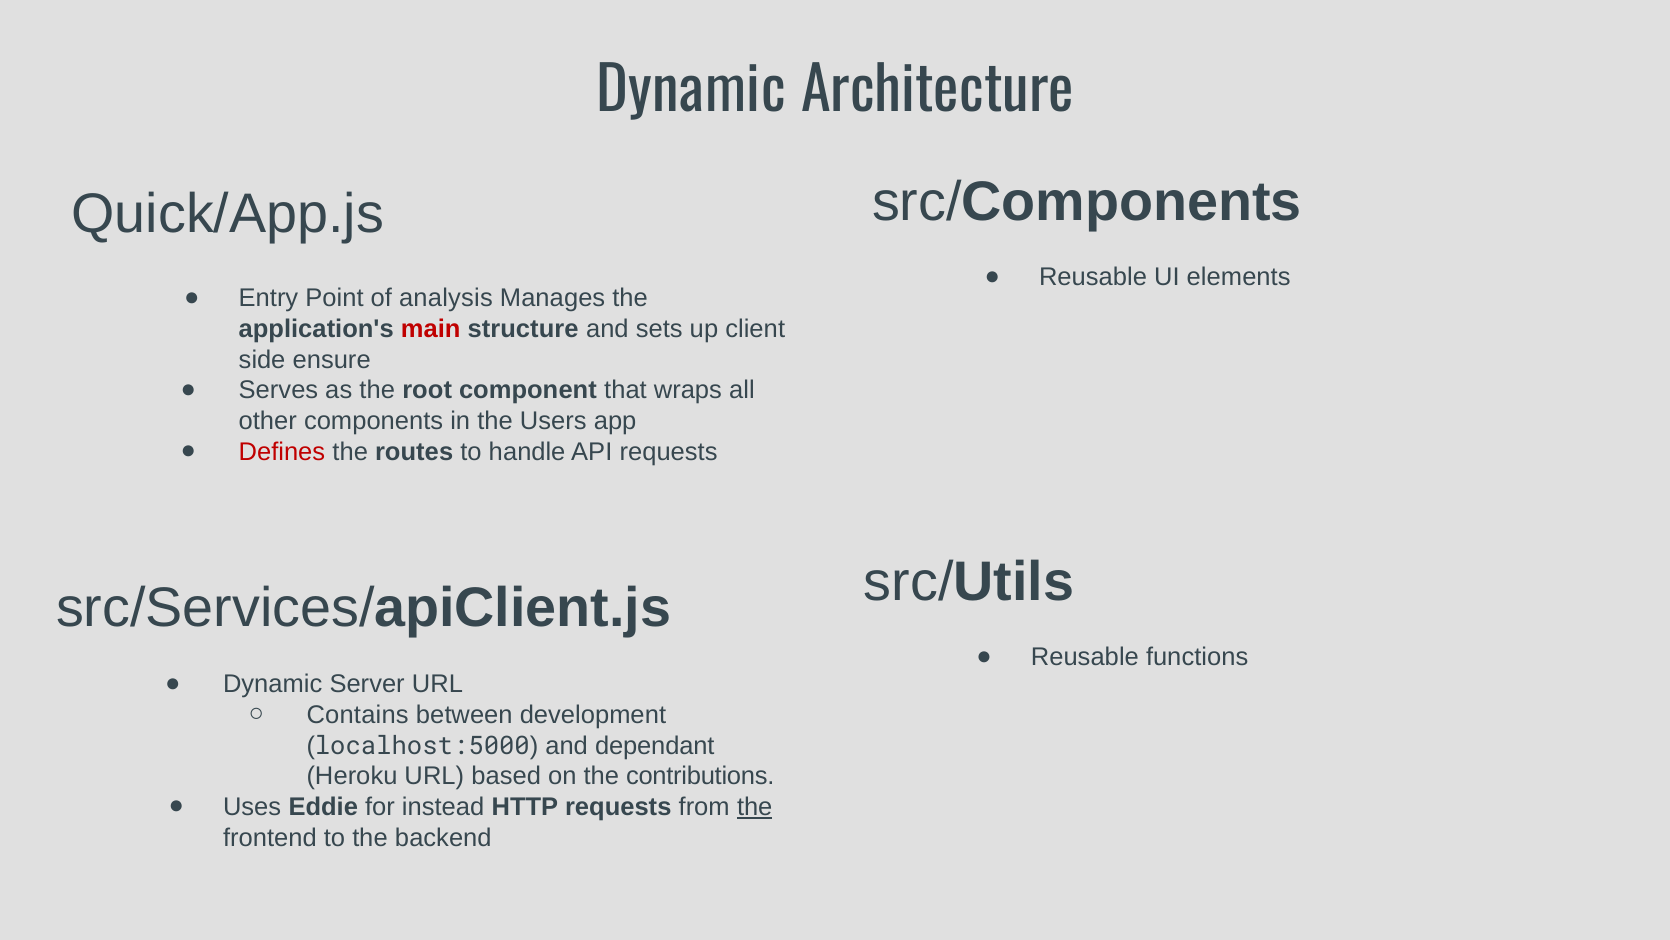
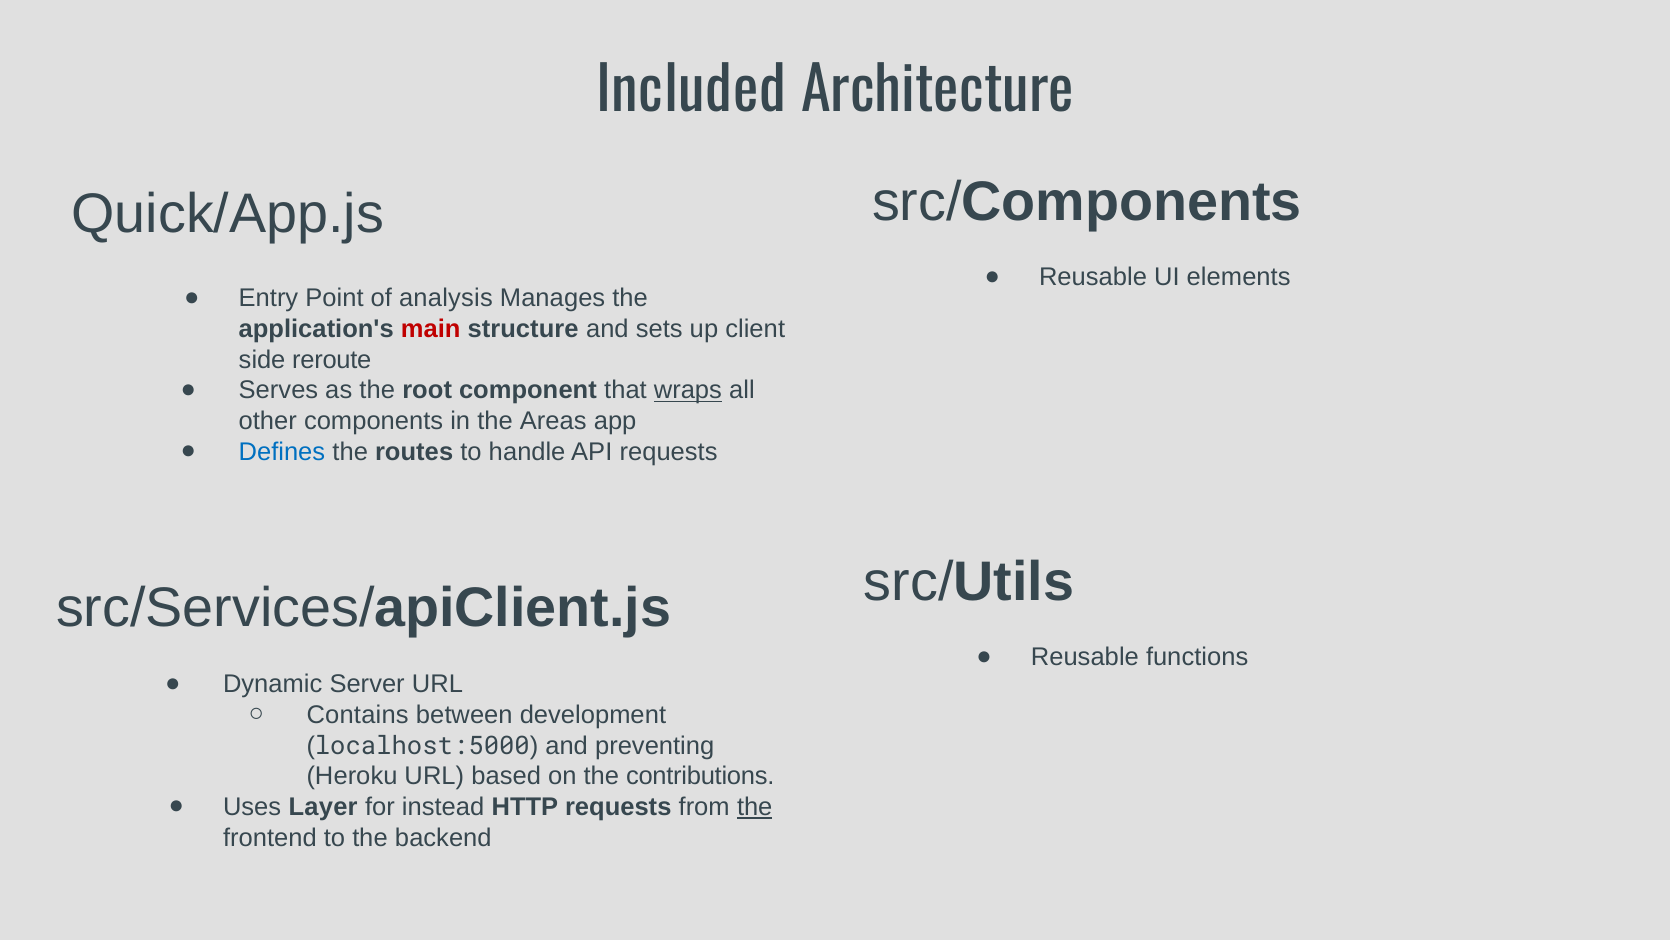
Dynamic: Dynamic -> Included (691, 91)
ensure: ensure -> reroute (332, 359)
wraps underline: none -> present (688, 390)
Users: Users -> Areas (553, 421)
Defines colour: red -> blue (282, 451)
dependant: dependant -> preventing (655, 745)
Eddie: Eddie -> Layer (323, 807)
